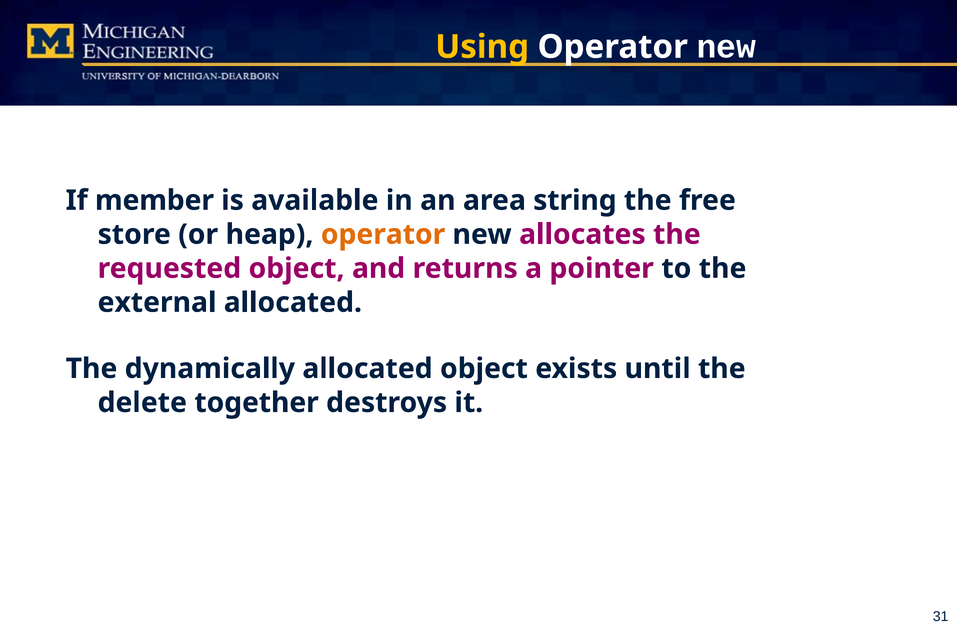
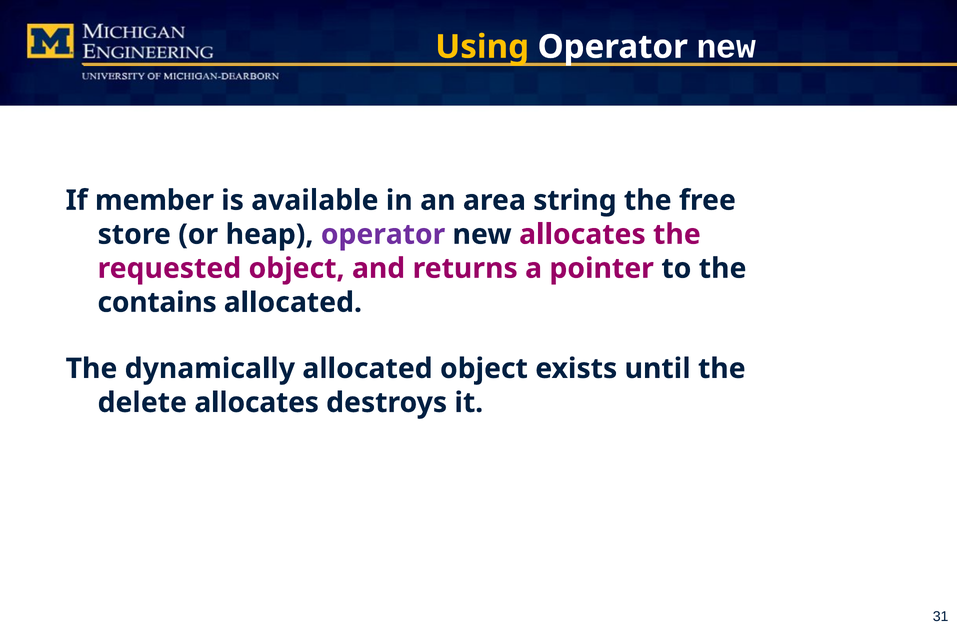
operator colour: orange -> purple (383, 234)
external: external -> contains (157, 302)
delete together: together -> allocates (257, 403)
